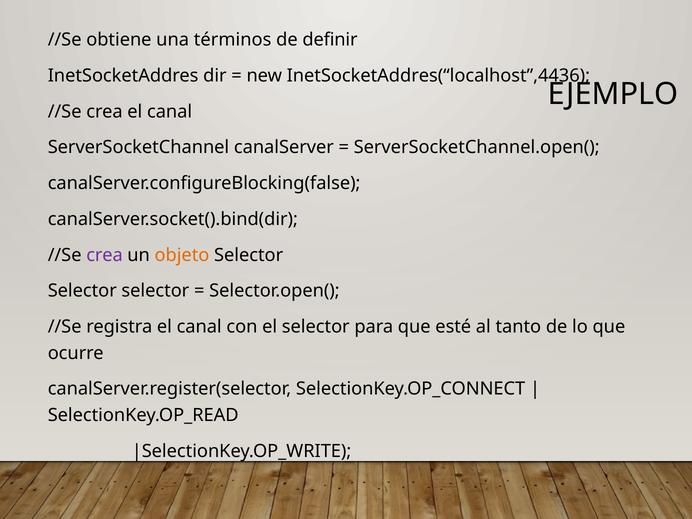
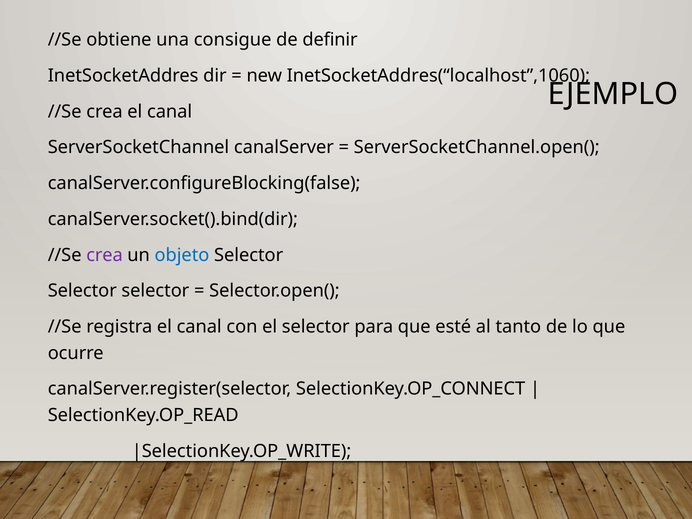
términos: términos -> consigue (233, 40)
InetSocketAddres(“localhost”,4436: InetSocketAddres(“localhost”,4436 -> InetSocketAddres(“localhost”,1060 (438, 76)
objeto colour: orange -> blue (182, 255)
